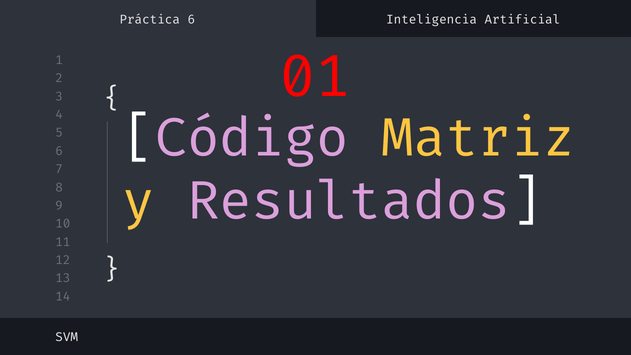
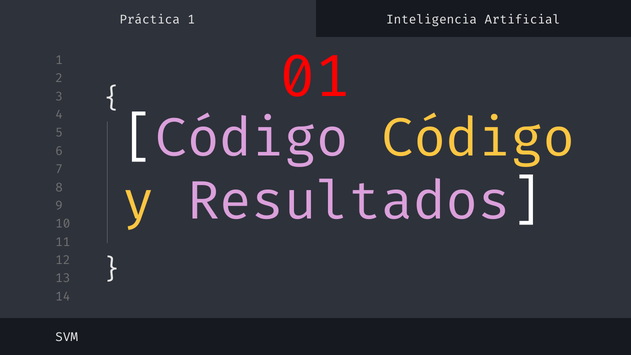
Práctica 6: 6 -> 1 (191, 19)
Código Matriz: Matriz -> Código (478, 139)
